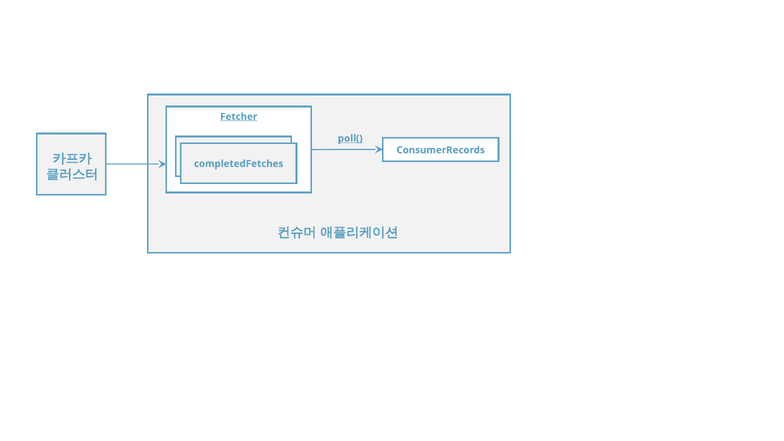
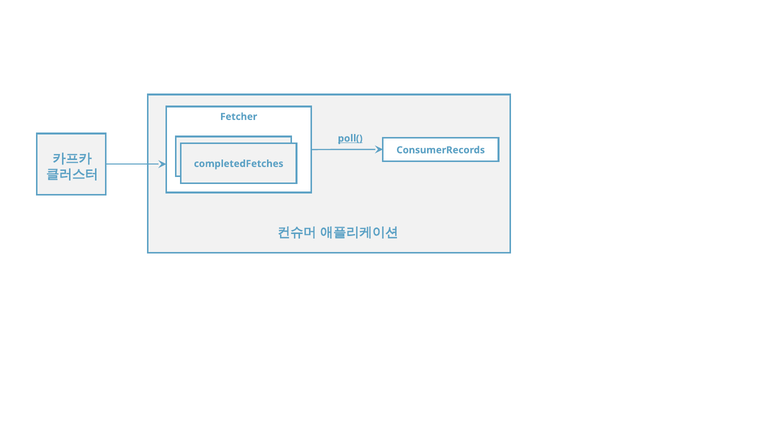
Fetcher underline: present -> none (239, 117)
